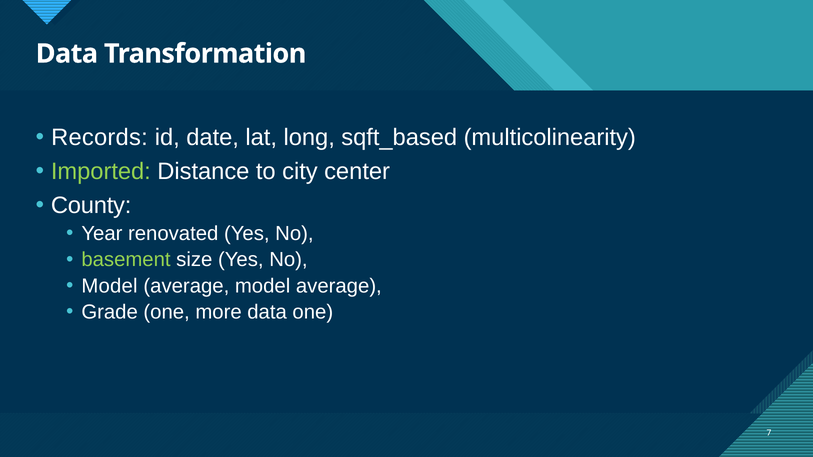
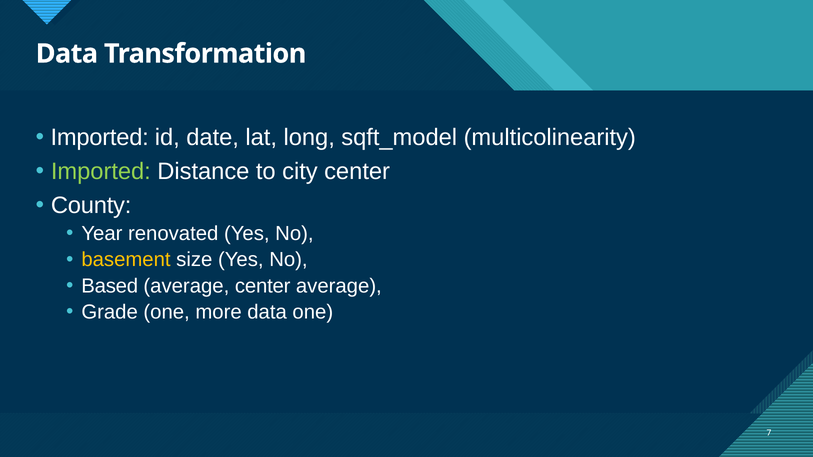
Records: Records -> Imported (100, 137)
sqft_based: sqft_based -> sqft_model (399, 137)
basement colour: light green -> yellow (126, 260)
Model: Model -> Based (110, 286)
average model: model -> center (263, 286)
